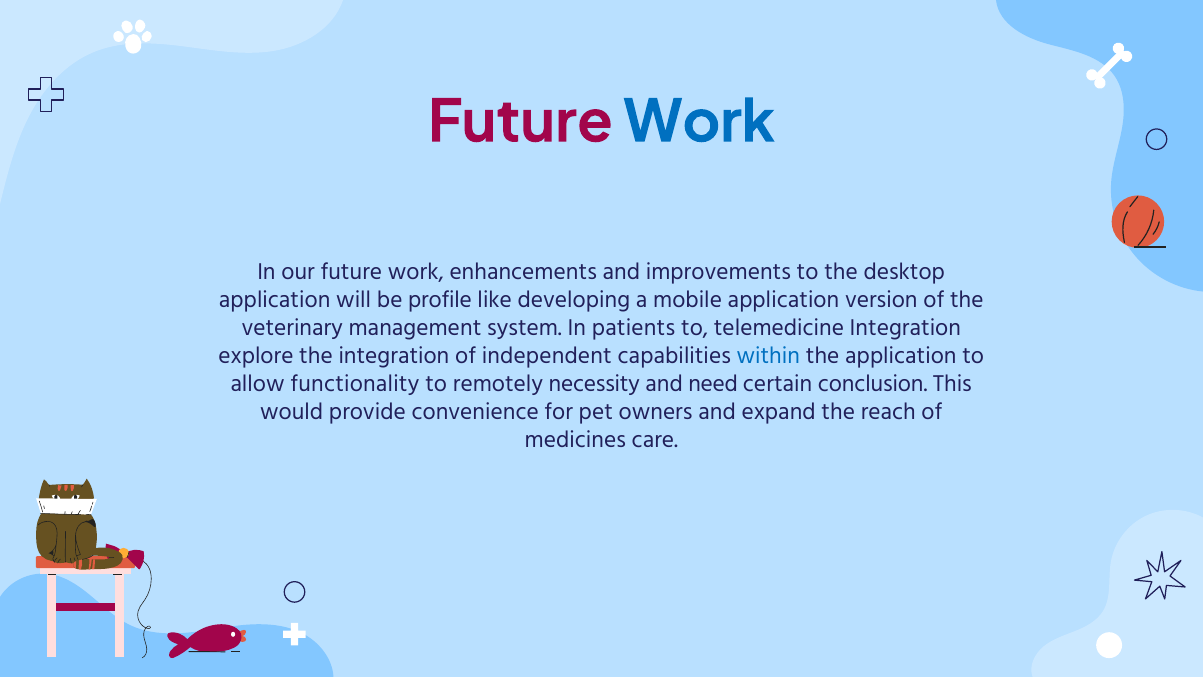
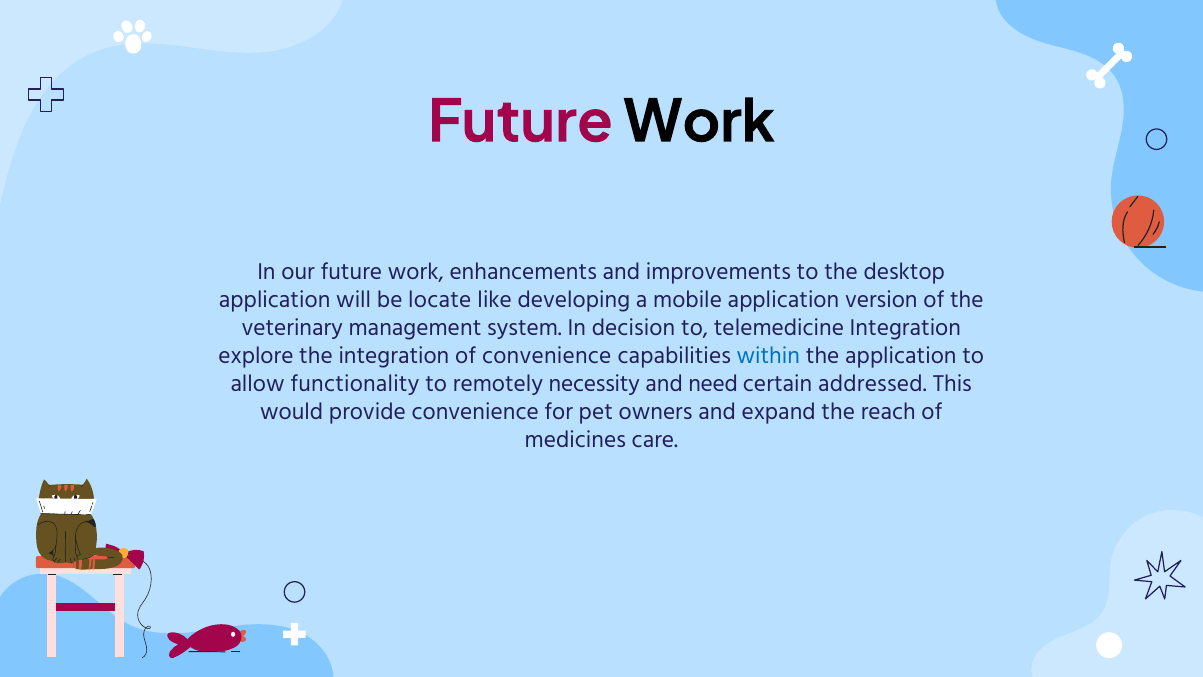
Work colour: blue -> black (699, 122)
profile: profile -> locate (440, 299)
patients: patients -> decision (634, 327)
of independent: independent -> convenience (547, 355)
conclusion: conclusion -> addressed (872, 384)
